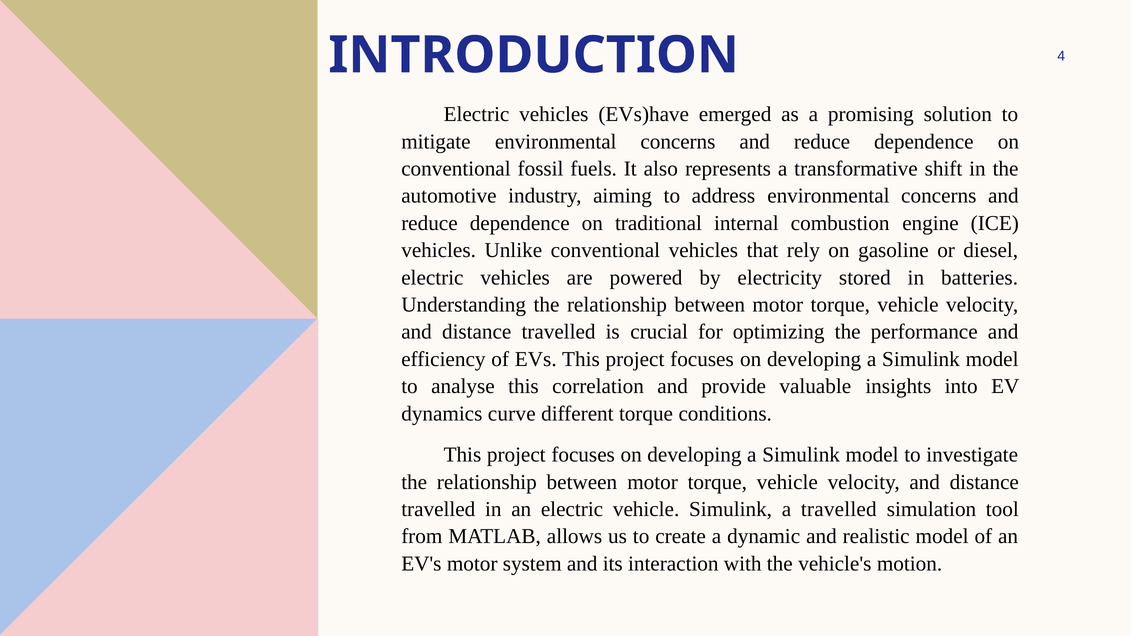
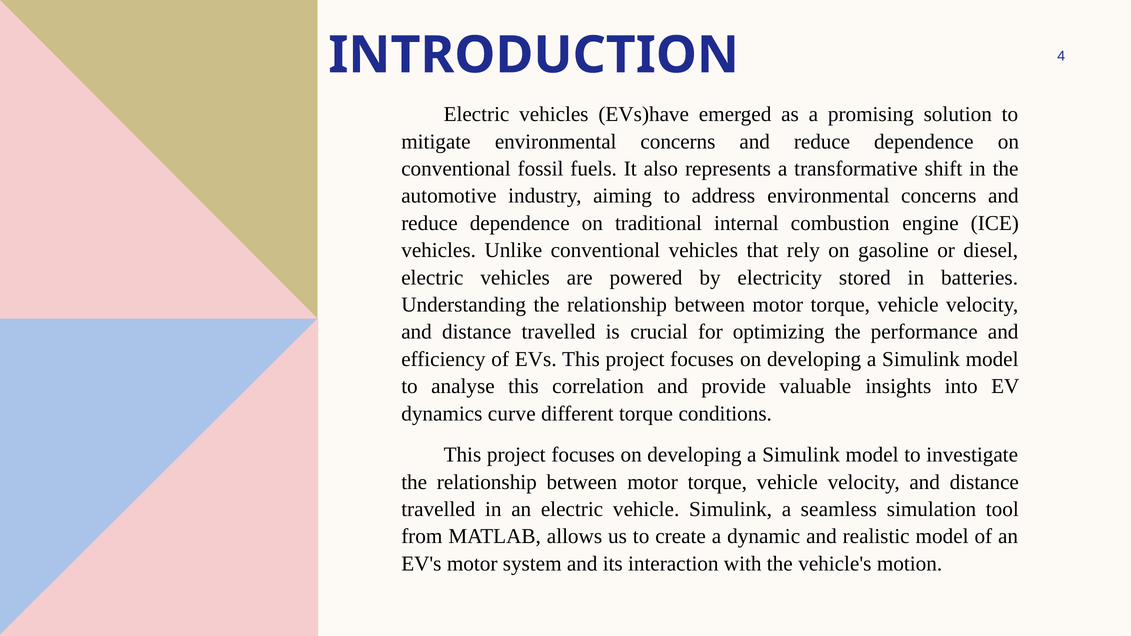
a travelled: travelled -> seamless (839, 509)
